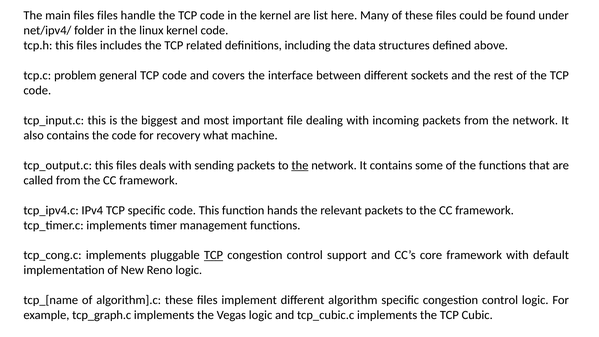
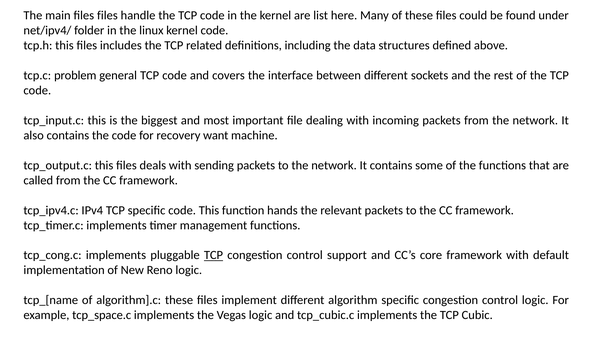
what: what -> want (216, 135)
the underline: present -> none (300, 165)
tcp_graph.c: tcp_graph.c -> tcp_space.c (102, 315)
